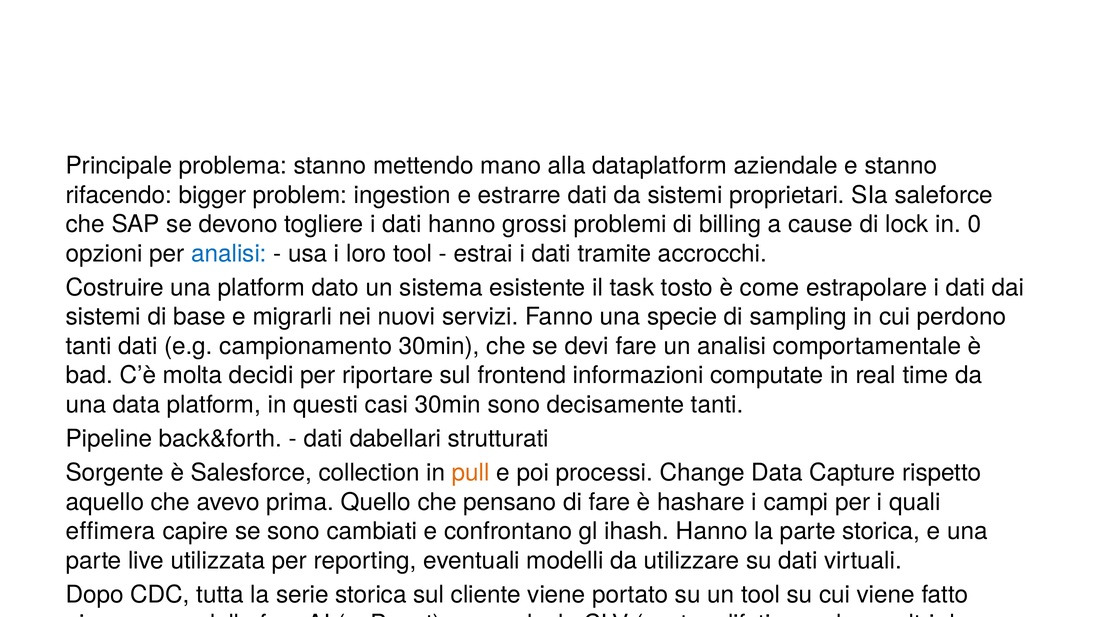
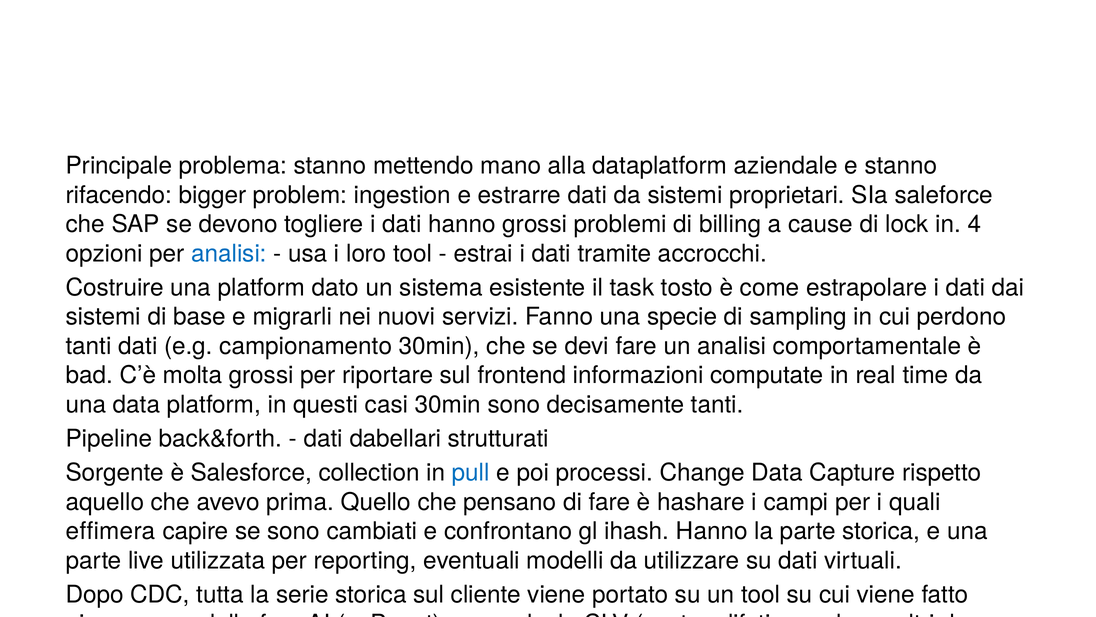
0: 0 -> 4 (974, 224)
molta decidi: decidi -> grossi (261, 375)
pull colour: orange -> blue (471, 472)
